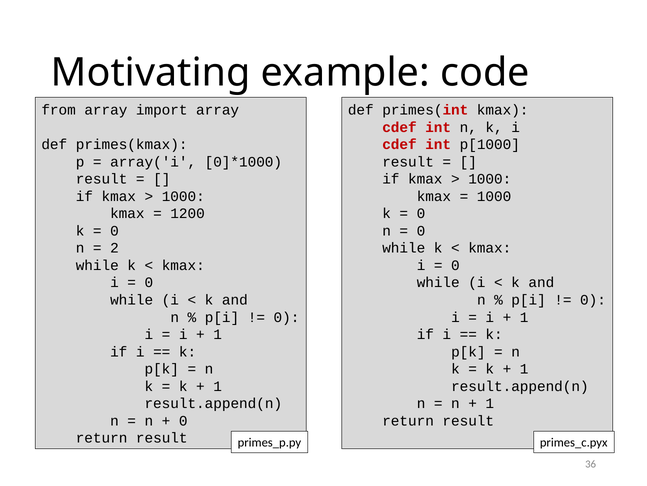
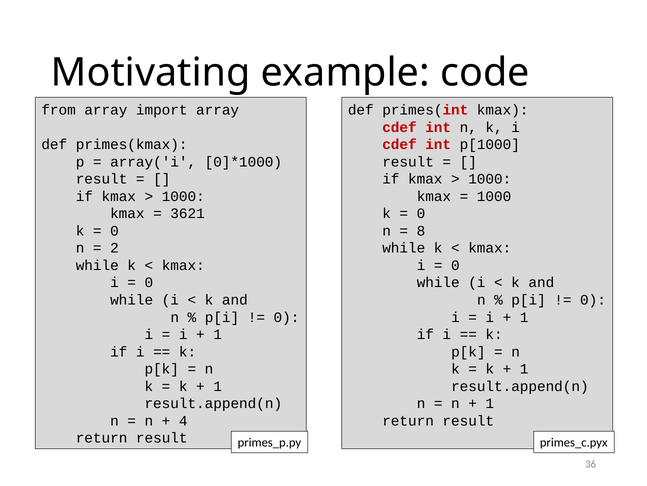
1200: 1200 -> 3621 (188, 213)
0: 0 -> 8 (421, 231)
0: 0 -> 4 (183, 420)
